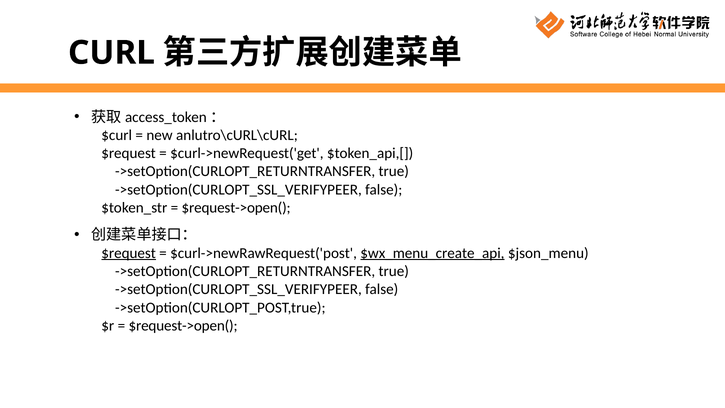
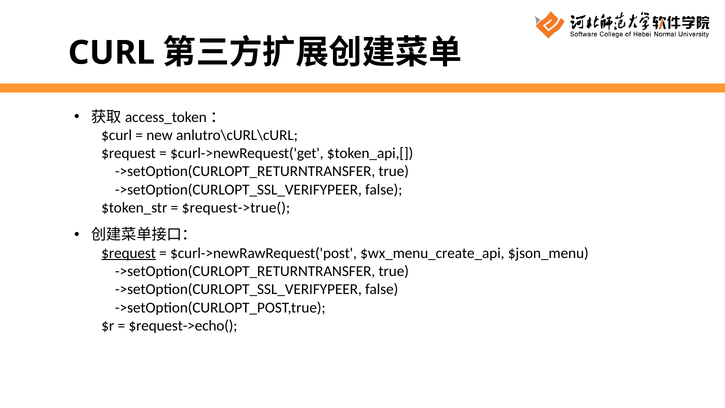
$request->open(: $request->open( -> $request->true( (236, 208)
$wx_menu_create_api underline: present -> none (432, 253)
$request->open(: $request->open( -> $request->echo( (183, 325)
